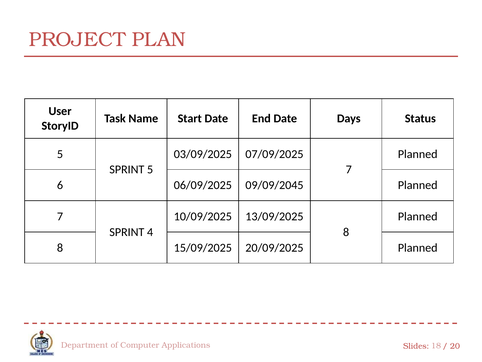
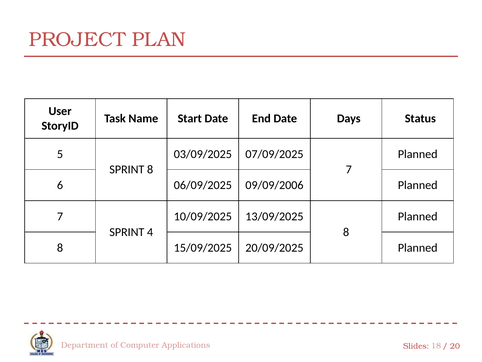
SPRINT 5: 5 -> 8 (150, 169)
09/09/2045: 09/09/2045 -> 09/09/2006 (274, 185)
